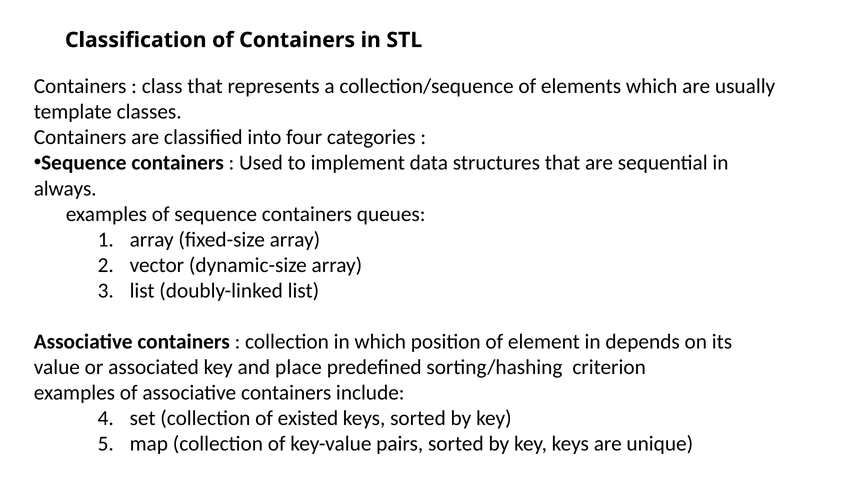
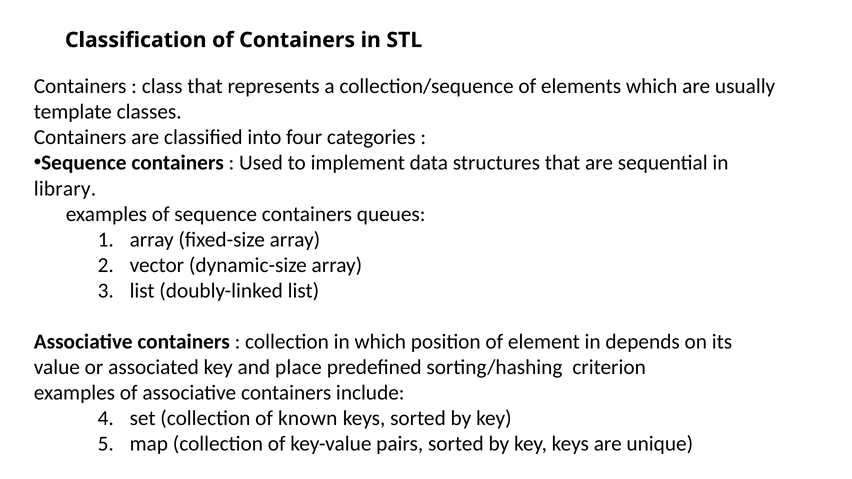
always: always -> library (65, 189)
existed: existed -> known (308, 419)
